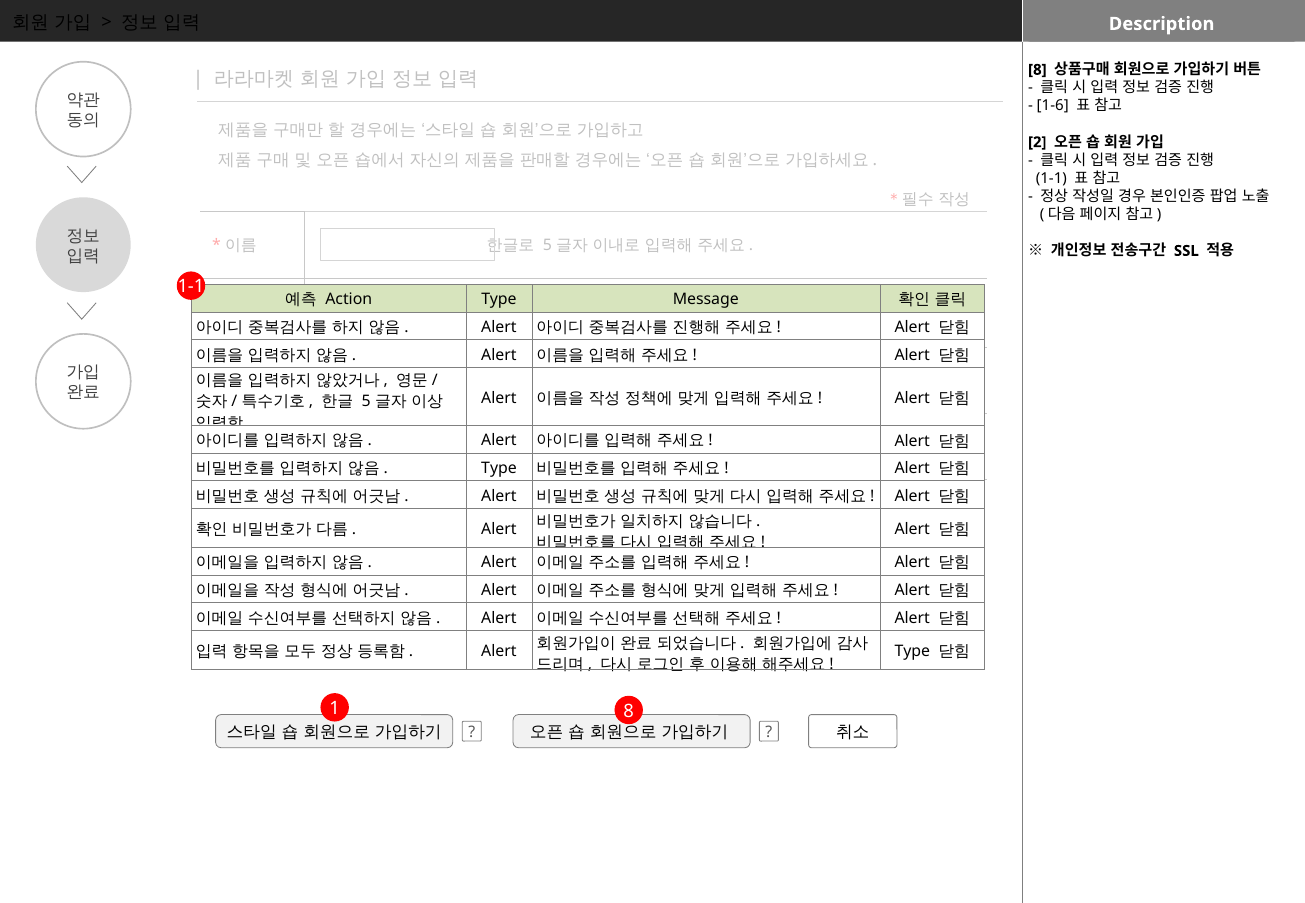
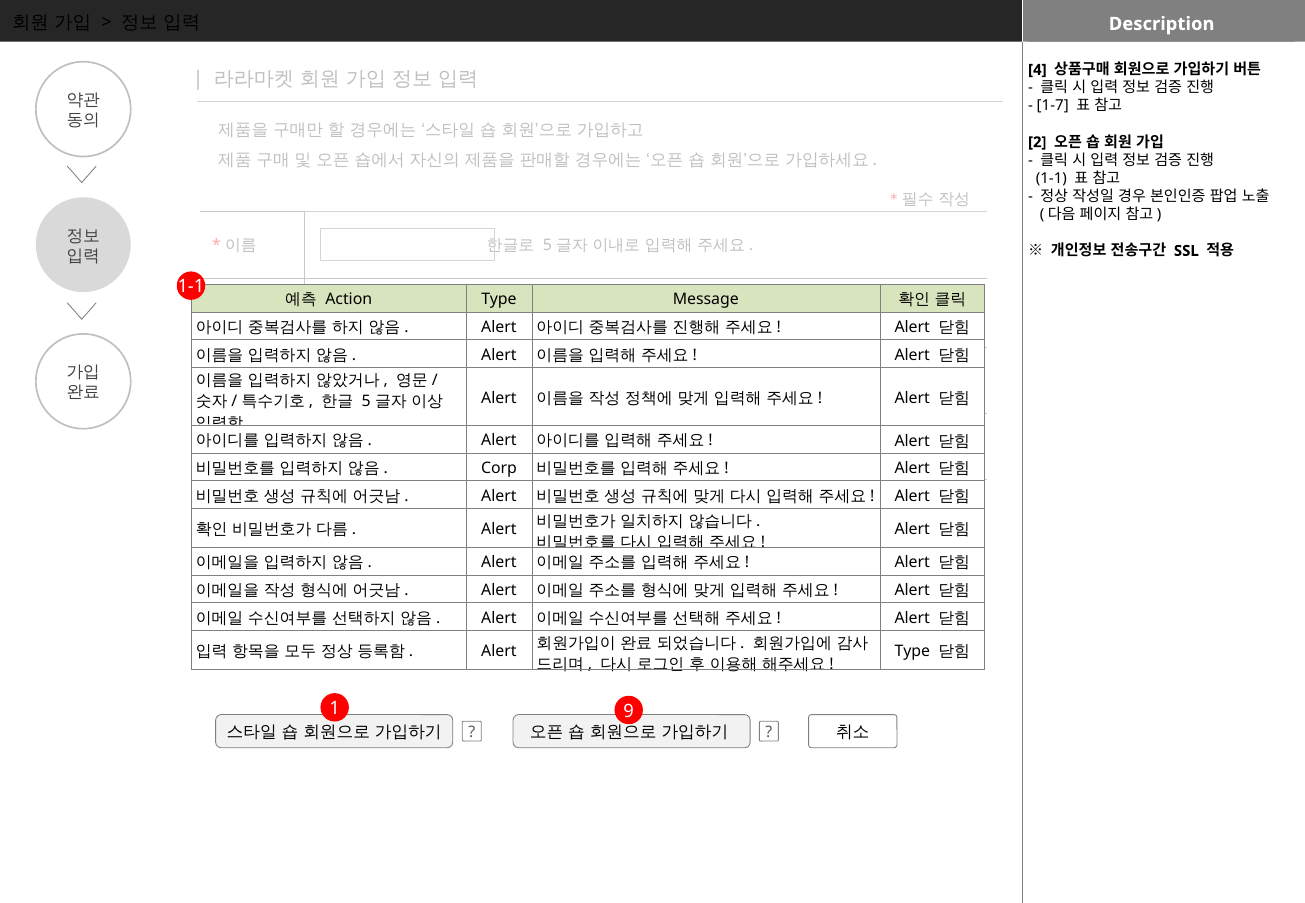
8: 8 -> 4 (1037, 70)
1-6: 1-6 -> 1-7 (1053, 106)
Type: Type -> Corp (499, 468)
1 8: 8 -> 9 (629, 712)
